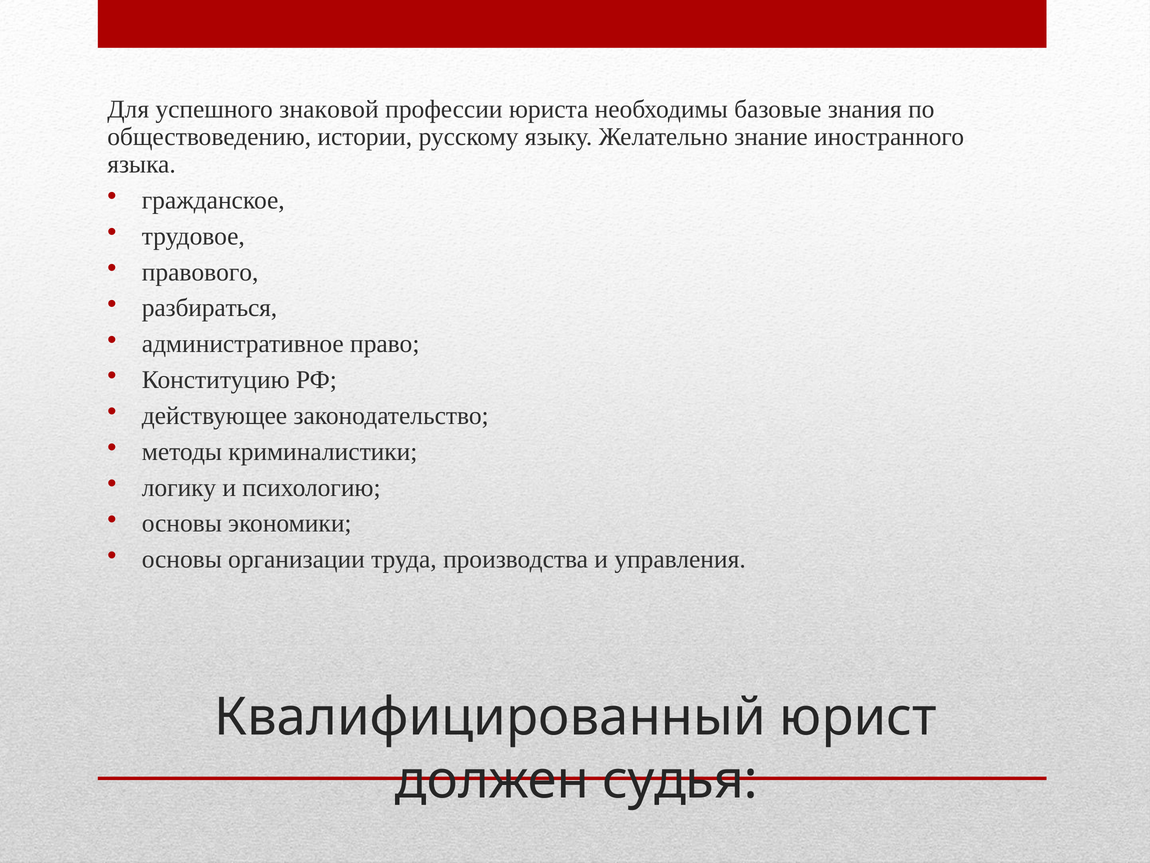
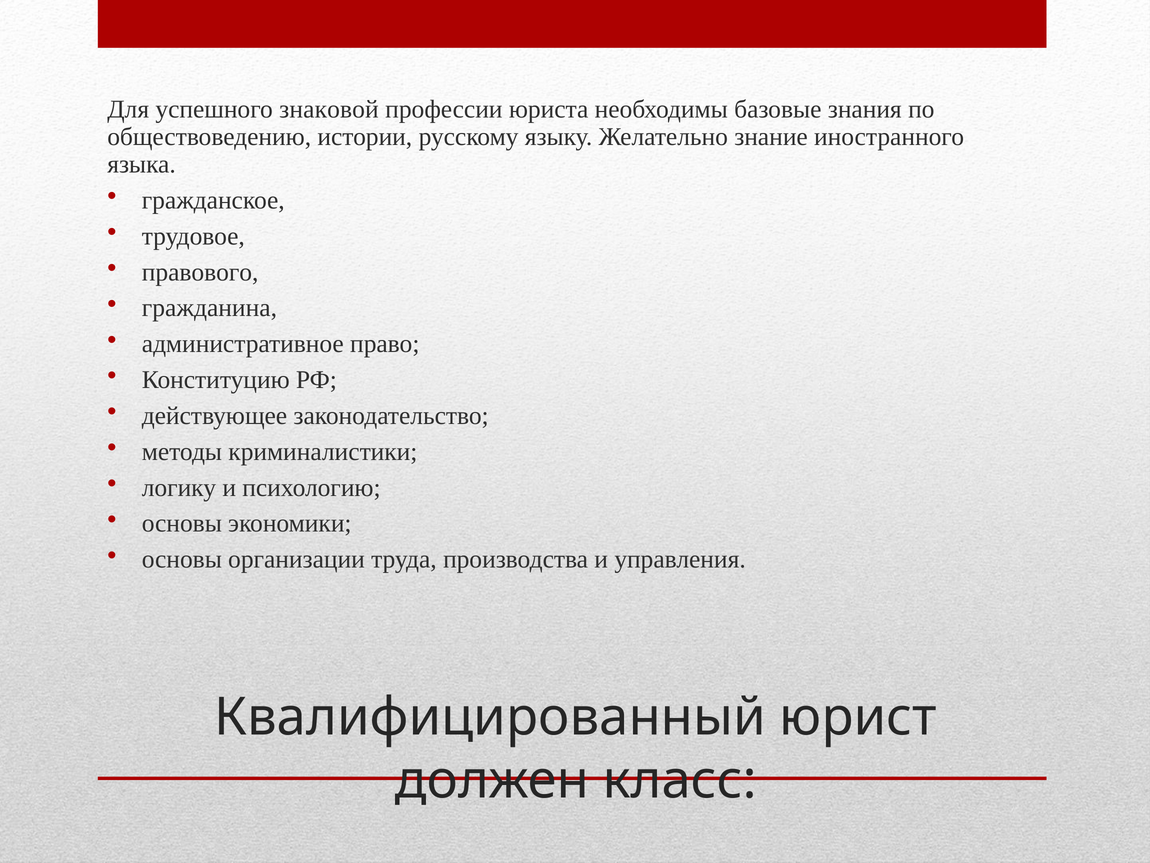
разбираться: разбираться -> гражданина (209, 308)
судья: судья -> класс (680, 780)
